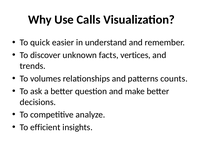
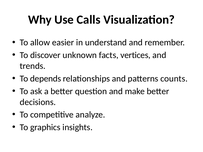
quick: quick -> allow (40, 43)
volumes: volumes -> depends (46, 79)
efficient: efficient -> graphics (45, 127)
